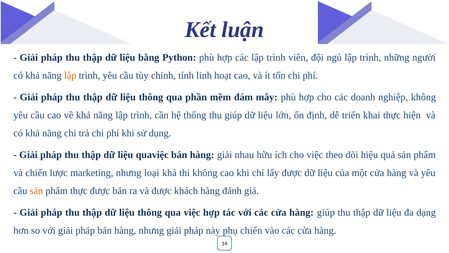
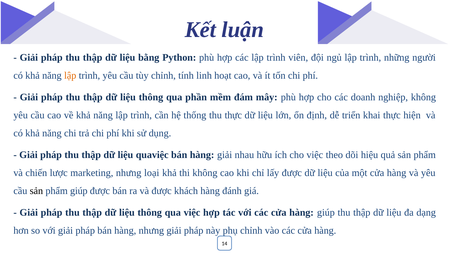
thu giúp: giúp -> thực (233, 115)
sản colour: orange -> black (36, 191)
phẩm thực: thực -> giúp (79, 191)
phụ chiến: chiến -> chỉnh (251, 230)
